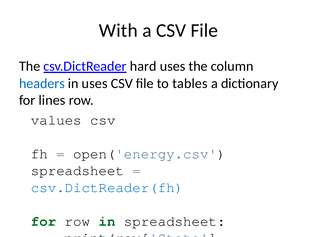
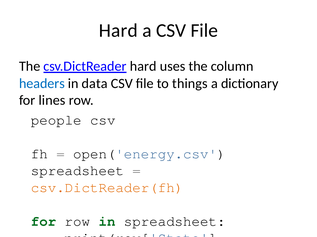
With: With -> Hard (118, 31)
in uses: uses -> data (95, 84)
tables: tables -> things (190, 84)
values: values -> people (56, 120)
csv.DictReader(fh colour: blue -> orange (107, 188)
